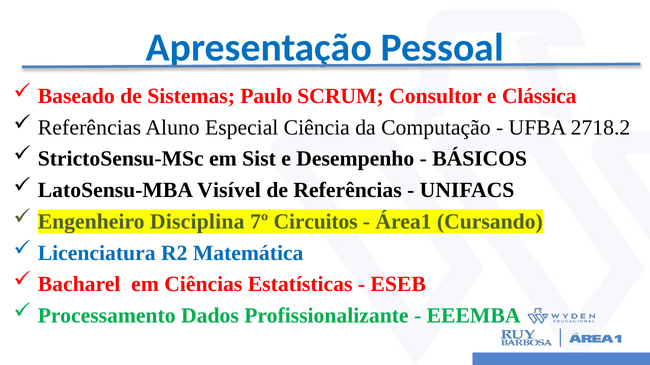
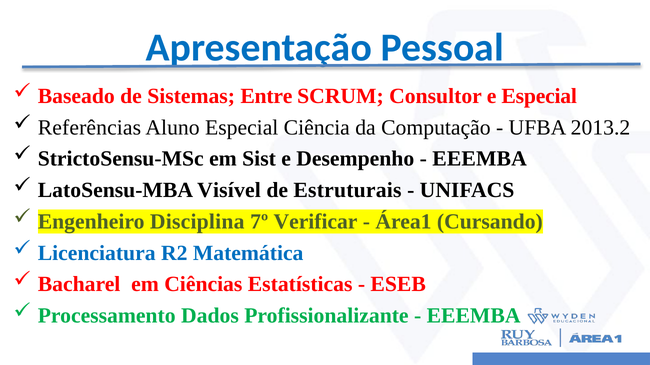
Paulo: Paulo -> Entre (266, 96)
e Clássica: Clássica -> Especial (539, 96)
2718.2: 2718.2 -> 2013.2 (600, 128)
BÁSICOS: BÁSICOS -> EEEMBA (480, 159)
de Referências: Referências -> Estruturais (347, 191)
Circuitos: Circuitos -> Verificar (316, 222)
